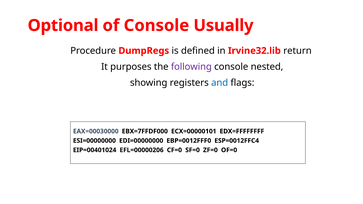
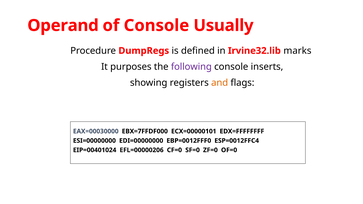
Optional: Optional -> Operand (63, 26)
return: return -> marks (297, 51)
nested: nested -> inserts (267, 67)
and colour: blue -> orange (220, 83)
